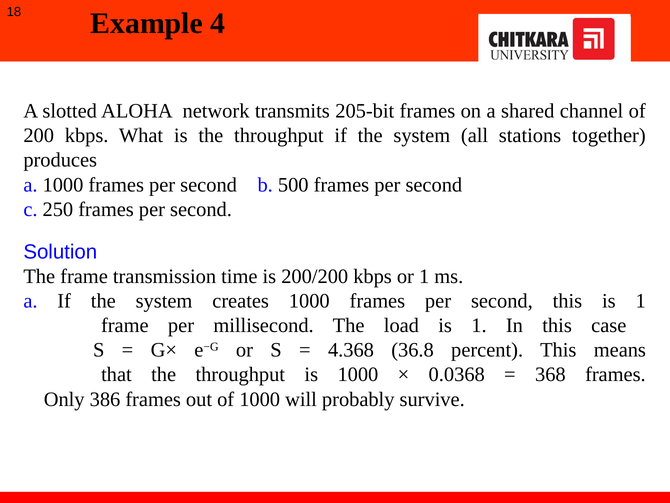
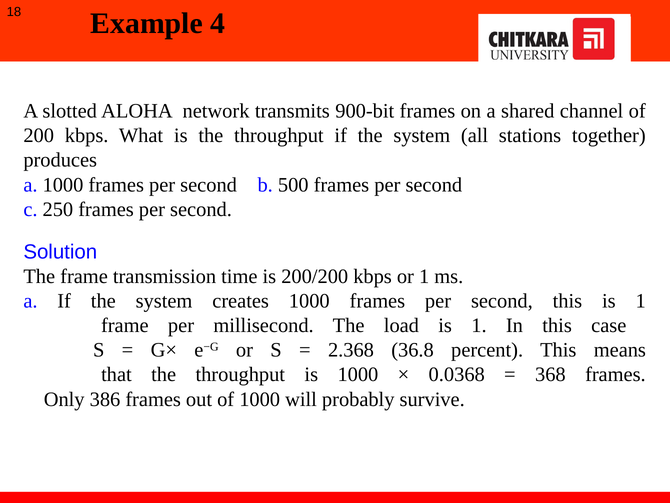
205-bit: 205-bit -> 900-bit (365, 111)
4.368: 4.368 -> 2.368 (351, 350)
